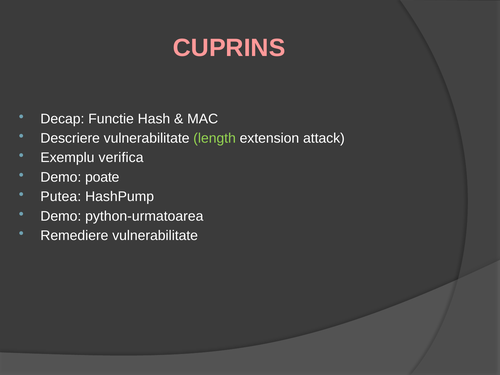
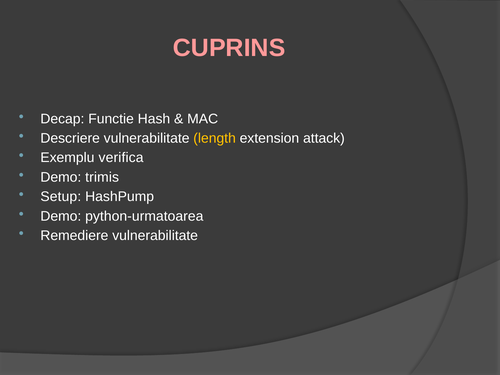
length colour: light green -> yellow (215, 138)
poate: poate -> trimis (102, 177)
Putea: Putea -> Setup (61, 197)
